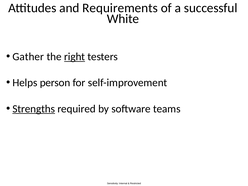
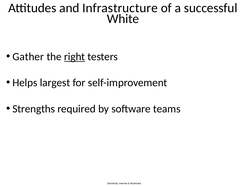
Requirements: Requirements -> Infrastructure (120, 8)
person: person -> largest (55, 83)
Strengths underline: present -> none (34, 109)
